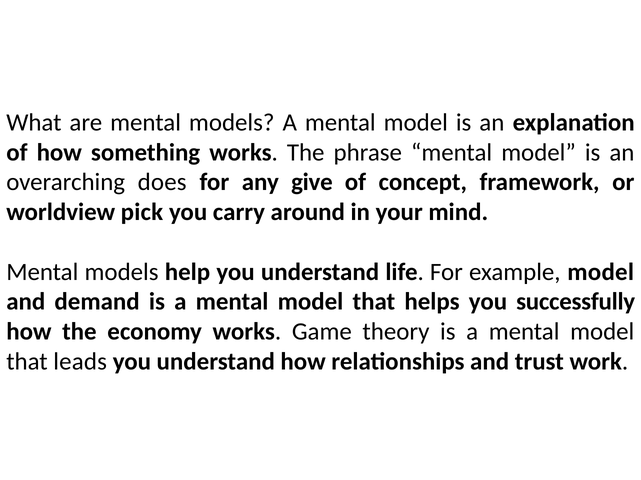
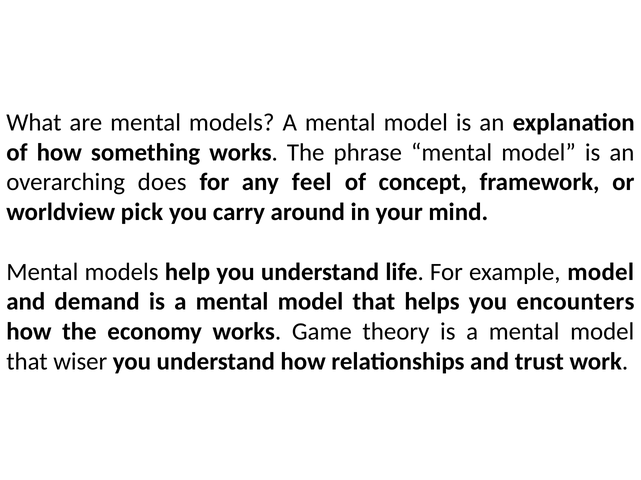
give: give -> feel (312, 183)
successfully: successfully -> encounters (575, 302)
leads: leads -> wiser (80, 362)
